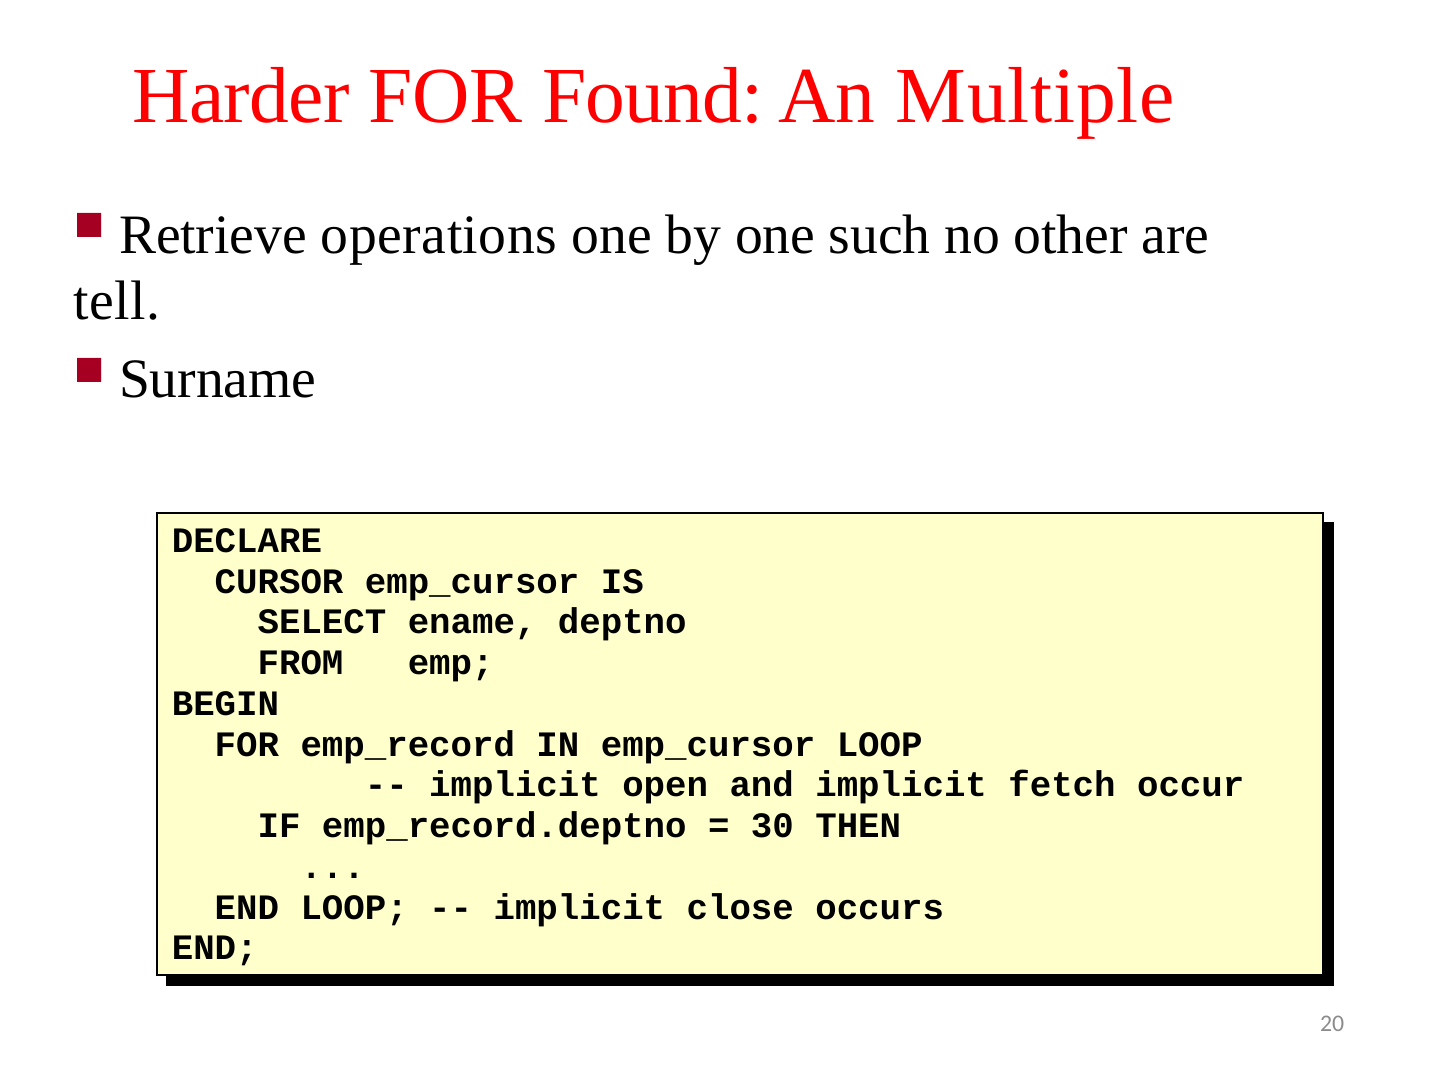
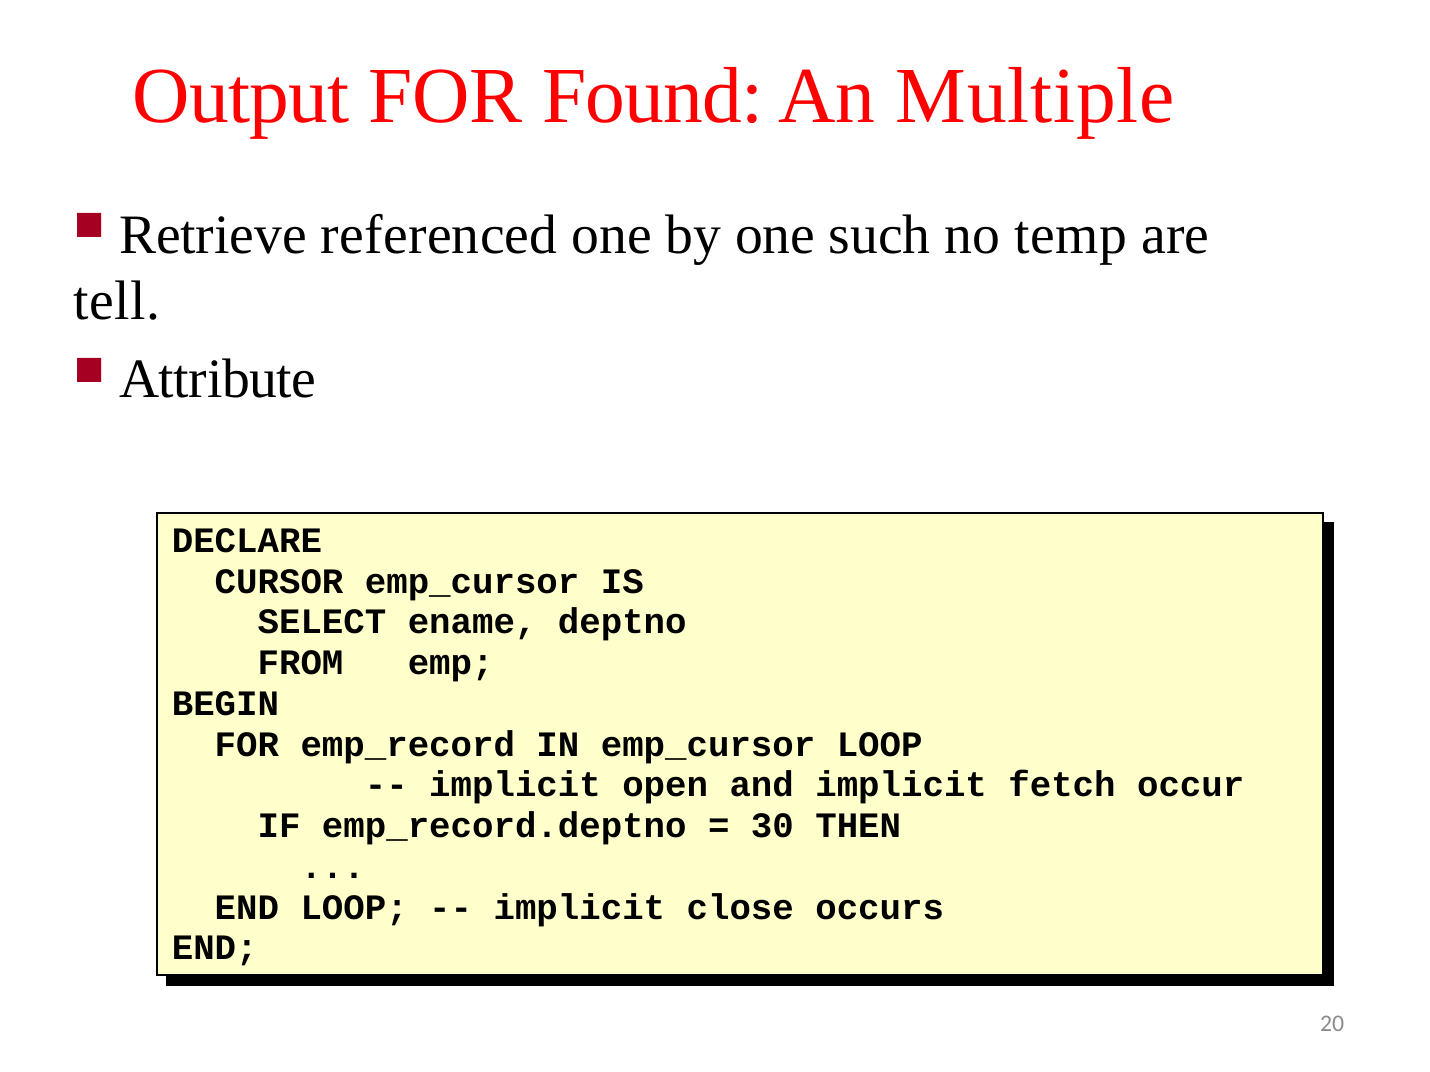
Harder: Harder -> Output (241, 96)
operations: operations -> referenced (439, 235)
other: other -> temp (1071, 235)
Surname: Surname -> Attribute (218, 380)
